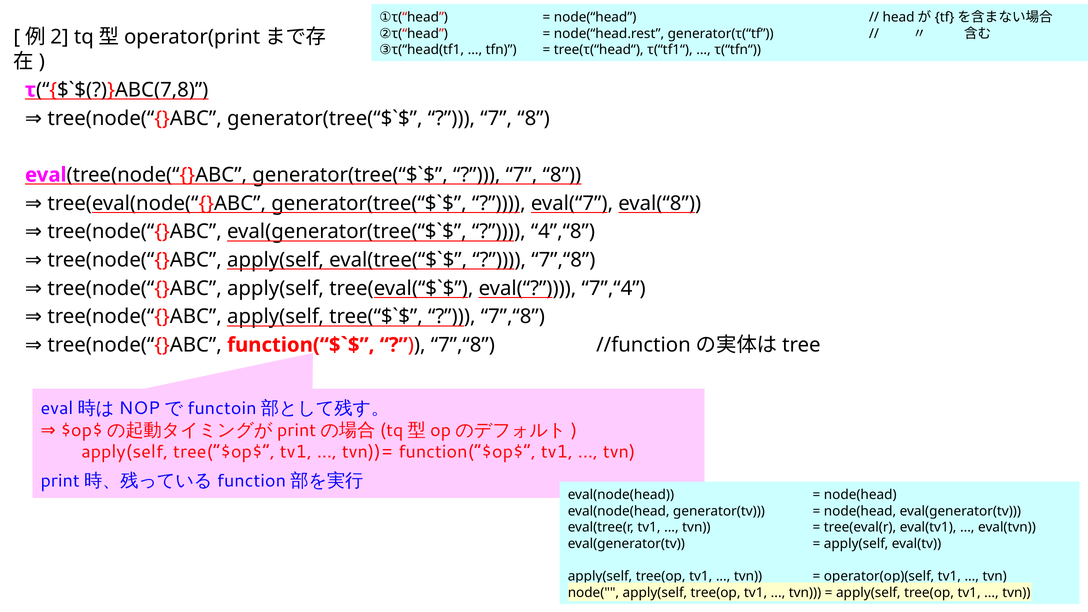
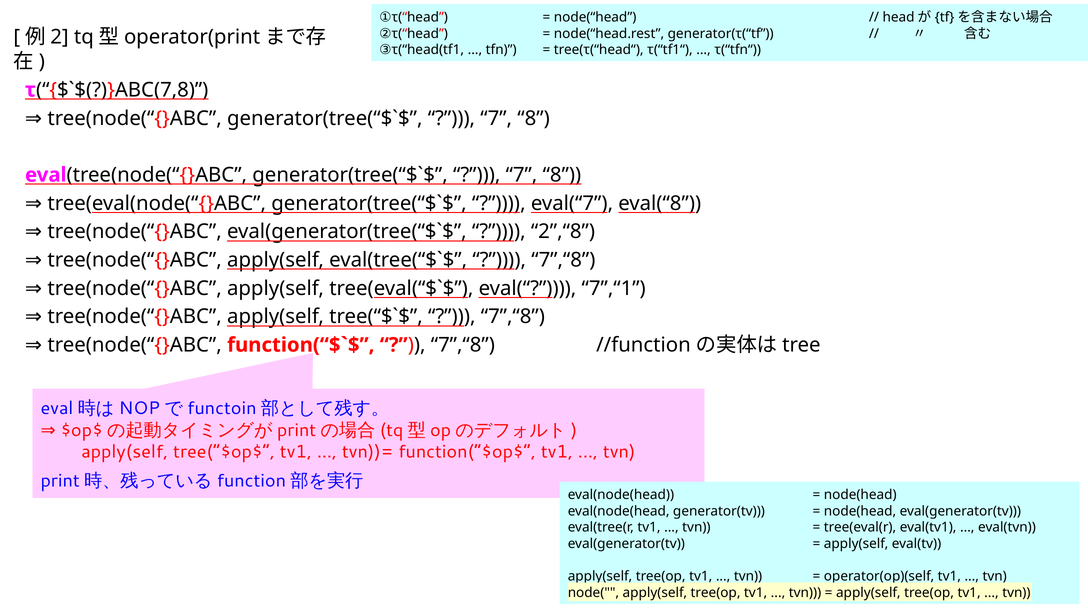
4”,“8: 4”,“8 -> 2”,“8 (563, 232)
7”,“4: 7”,“4 -> 7”,“1 (614, 288)
